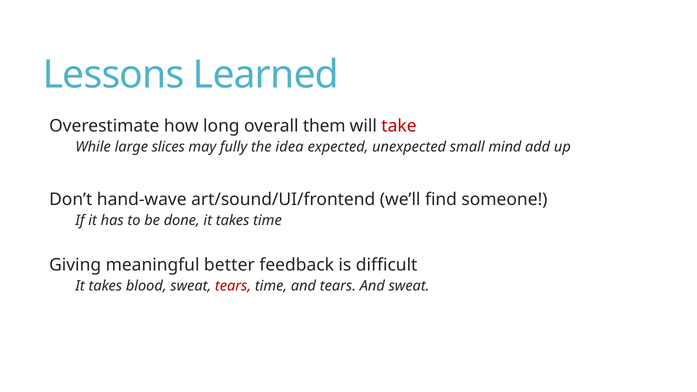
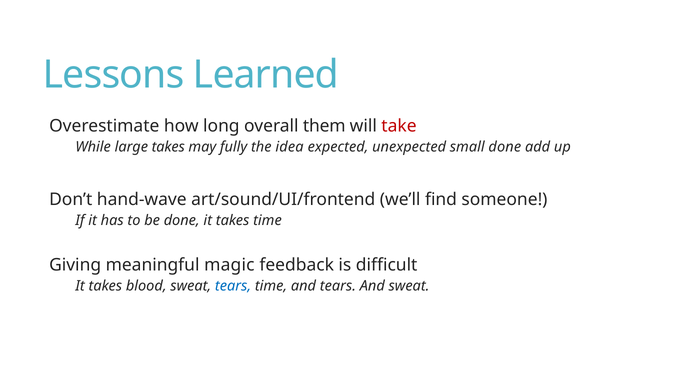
large slices: slices -> takes (168, 147)
small mind: mind -> done (505, 147)
better: better -> magic (229, 265)
tears colour: red -> blue (233, 286)
